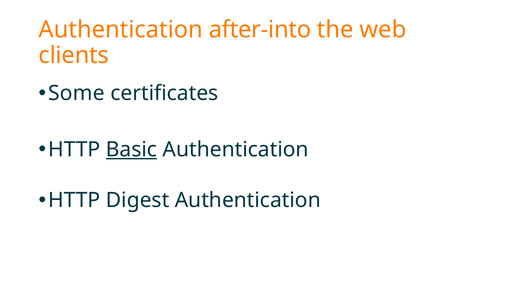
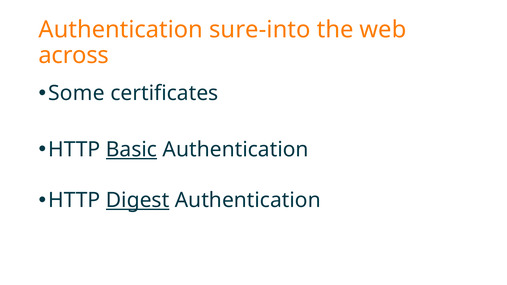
after-into: after-into -> sure-into (260, 30)
clients: clients -> across (74, 55)
Digest underline: none -> present (138, 200)
